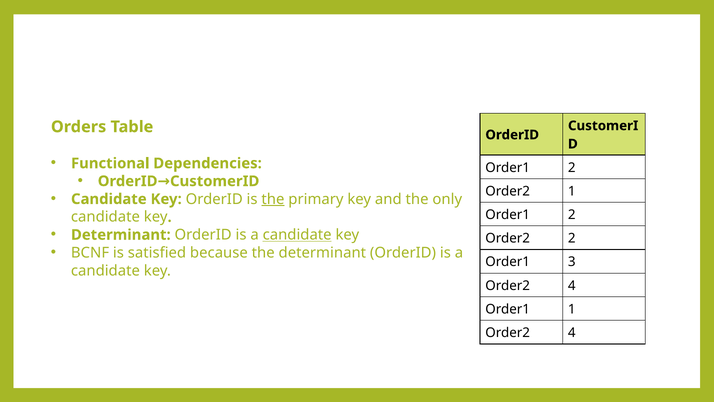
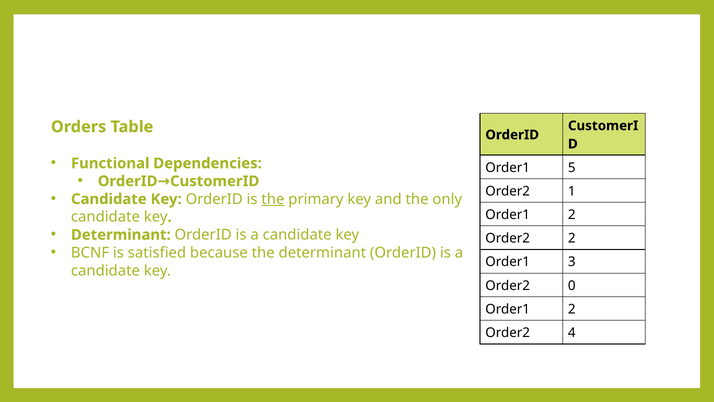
2: 2 -> 5 (572, 167)
candidate underline: present -> none (297, 235)
4: 4 -> 0 (572, 285)
1: 1 -> 2 (572, 309)
